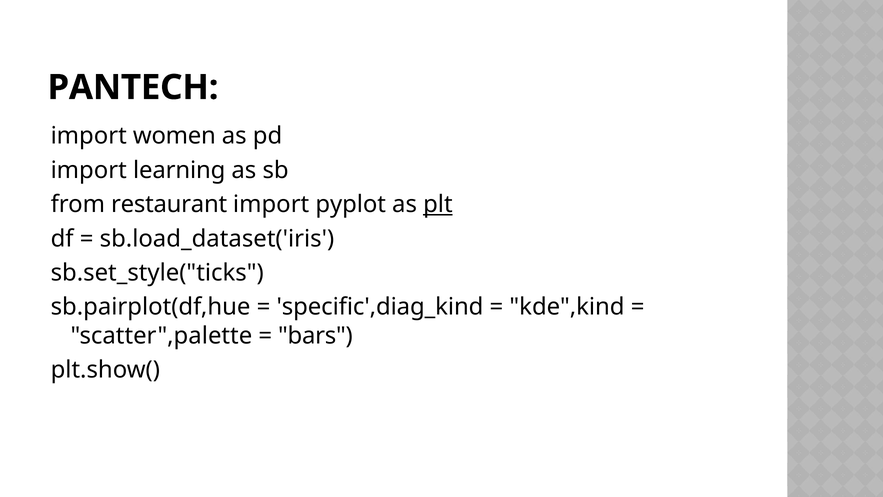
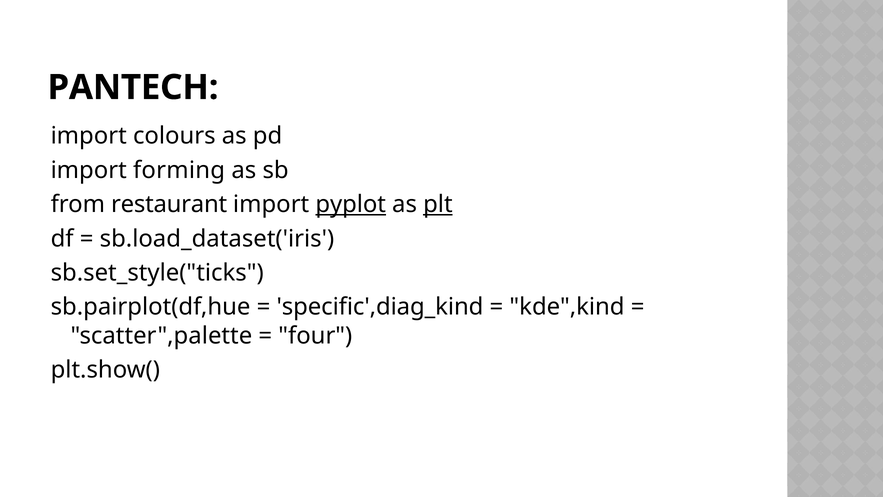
women: women -> colours (174, 136)
learning: learning -> forming (179, 170)
pyplot underline: none -> present (351, 204)
bars: bars -> four (315, 336)
